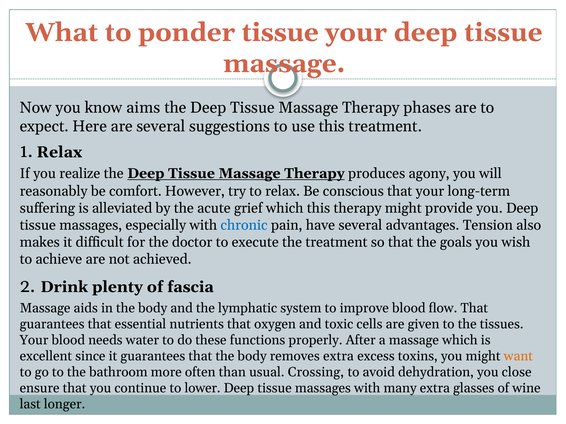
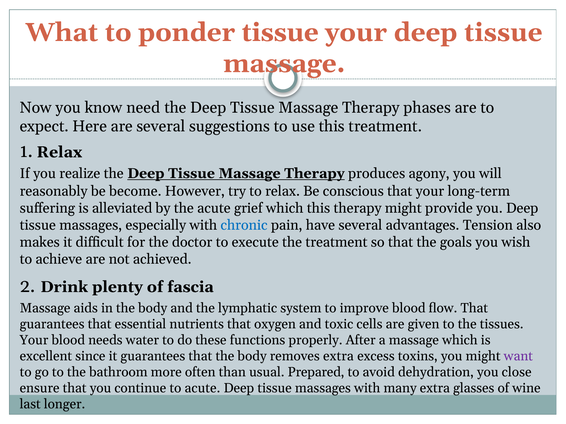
aims: aims -> need (143, 108)
comfort: comfort -> become (135, 191)
want colour: orange -> purple (518, 356)
Crossing: Crossing -> Prepared (316, 372)
to lower: lower -> acute (202, 389)
